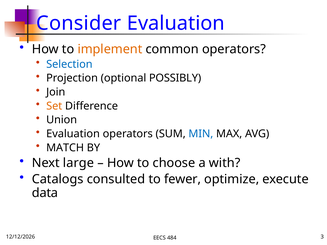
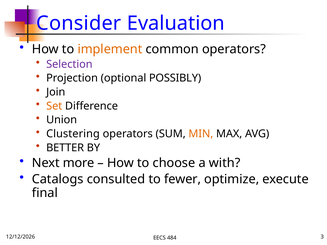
Selection colour: blue -> purple (69, 64)
Evaluation: Evaluation -> Clustering (73, 134)
MIN colour: blue -> orange (201, 134)
MATCH: MATCH -> BETTER (65, 148)
large: large -> more (79, 163)
data: data -> final (45, 193)
